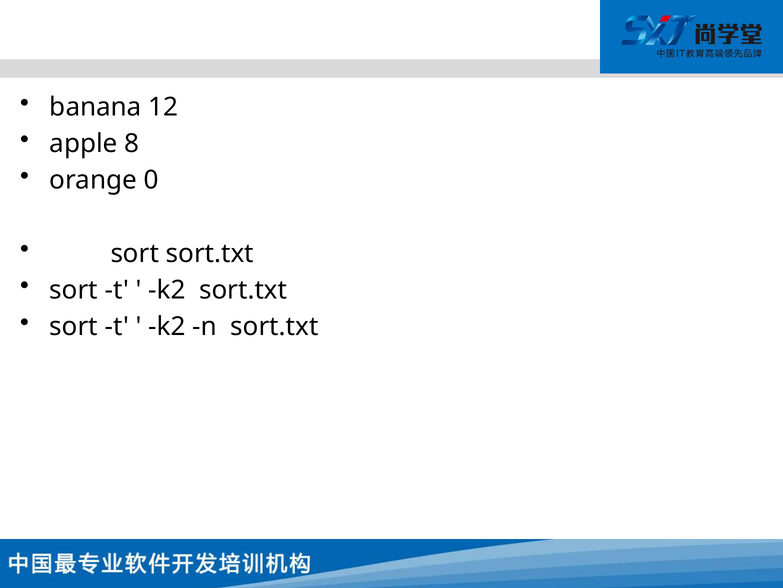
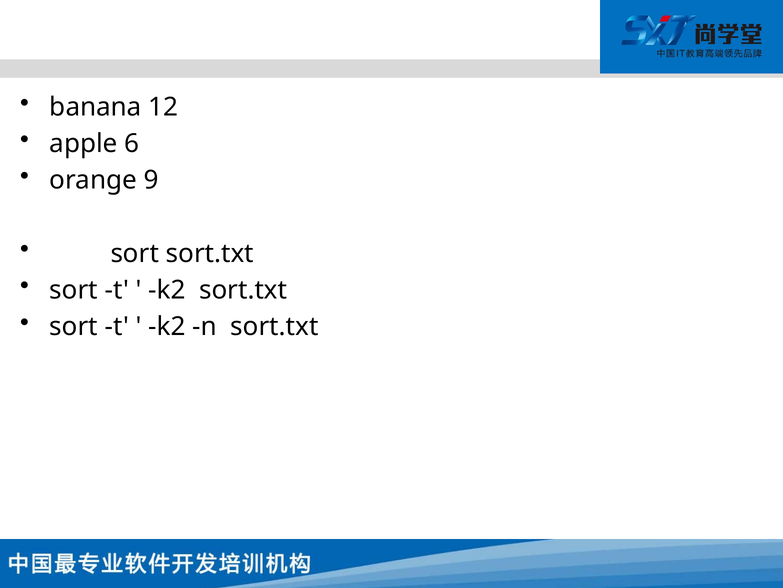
8: 8 -> 6 (132, 144)
0: 0 -> 9 (151, 180)
